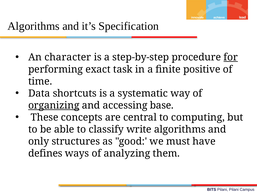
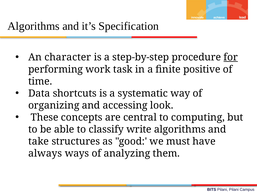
exact: exact -> work (98, 69)
organizing underline: present -> none (54, 105)
base: base -> look (162, 105)
only: only -> take (39, 141)
defines: defines -> always (45, 153)
